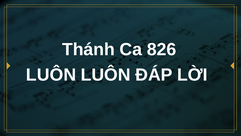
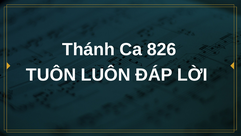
LUÔN: LUÔN -> TUÔN (51, 75)
